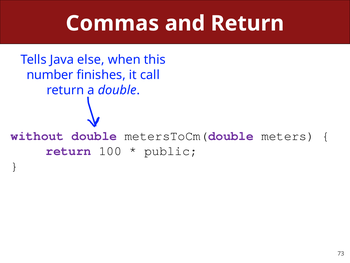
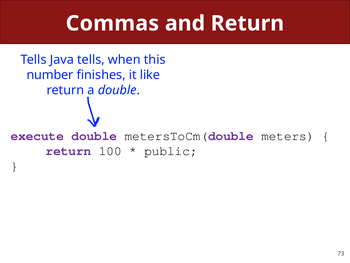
Java else: else -> tells (91, 60)
call: call -> like (150, 75)
without: without -> execute (37, 136)
